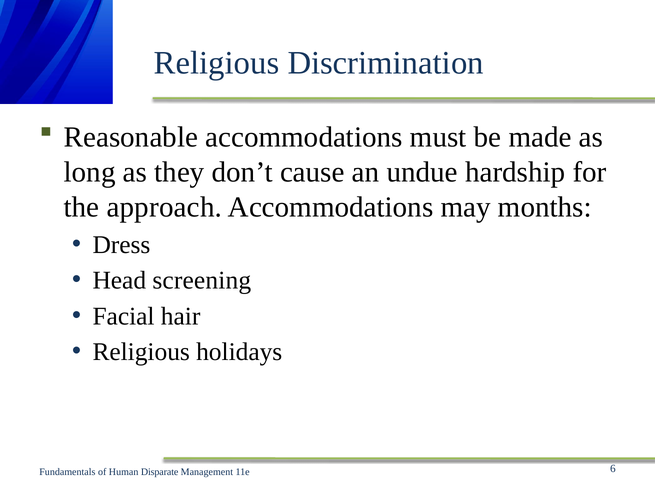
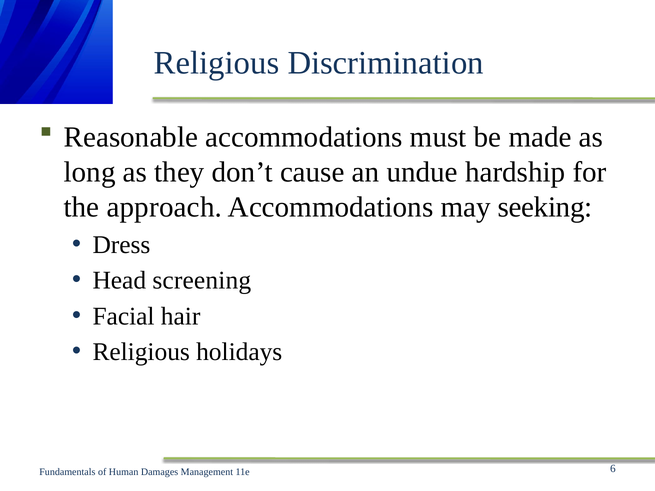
months: months -> seeking (545, 207)
Disparate: Disparate -> Damages (160, 472)
